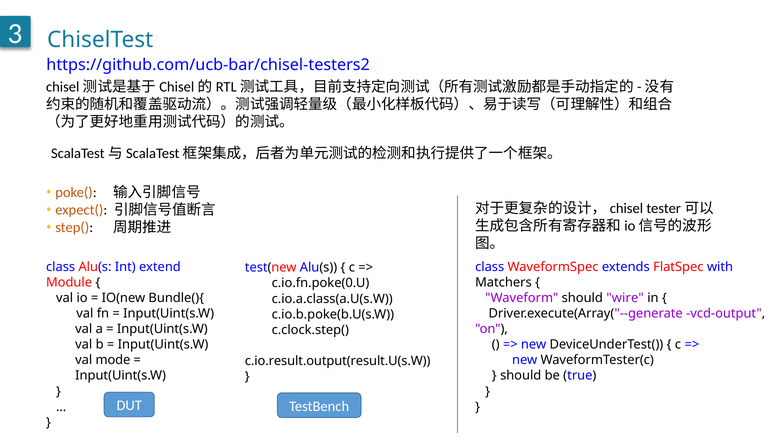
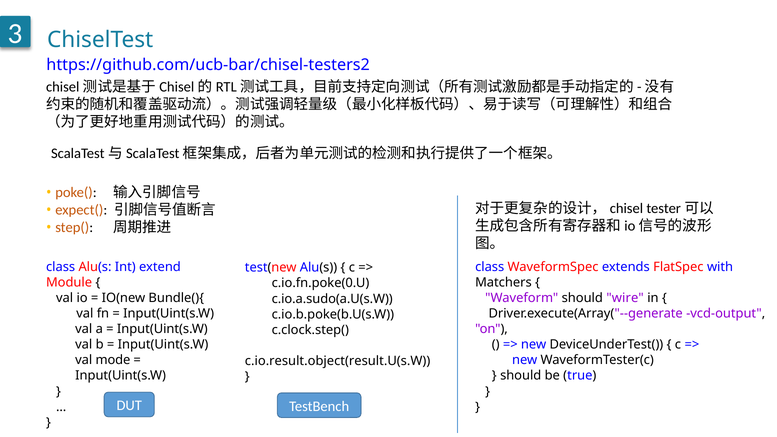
c.io.a.class(a.U(s.W: c.io.a.class(a.U(s.W -> c.io.a.sudo(a.U(s.W (332, 299)
c.io.result.output(result.U(s.W: c.io.result.output(result.U(s.W -> c.io.result.object(result.U(s.W (338, 361)
